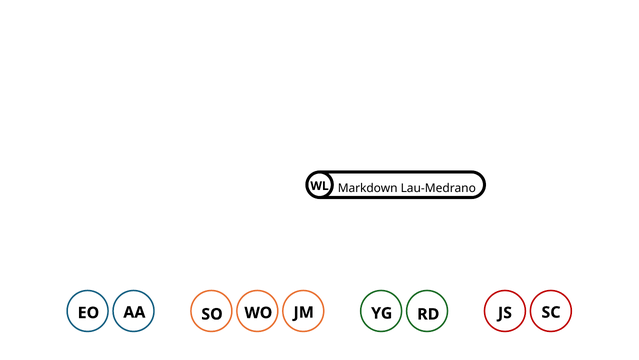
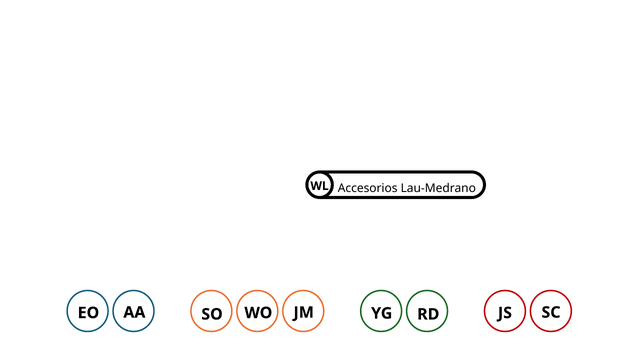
Markdown: Markdown -> Accesorios (368, 188)
